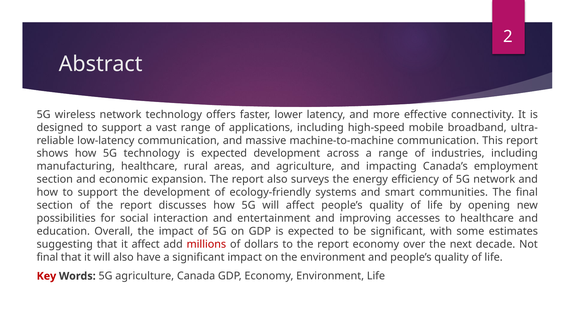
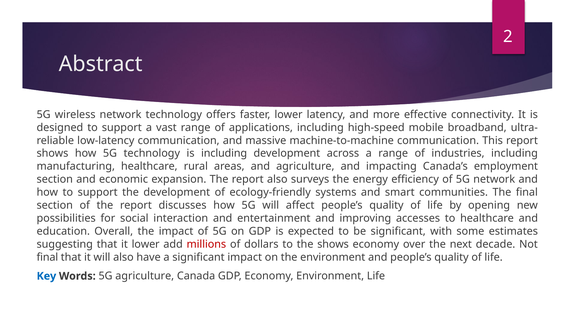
technology is expected: expected -> including (224, 153)
it affect: affect -> lower (146, 244)
to the report: report -> shows (333, 244)
Key colour: red -> blue (46, 276)
